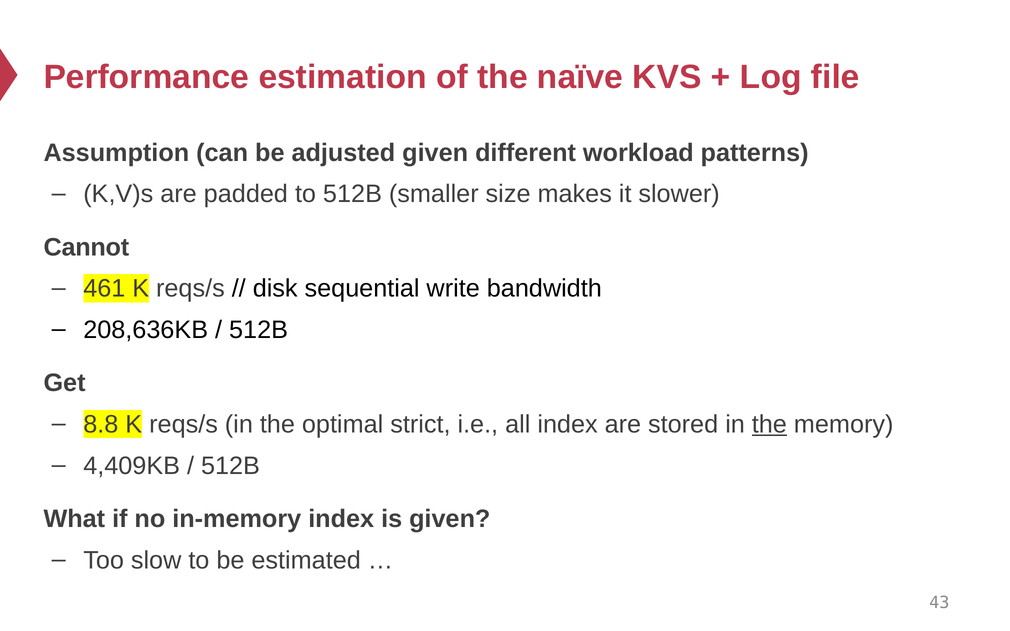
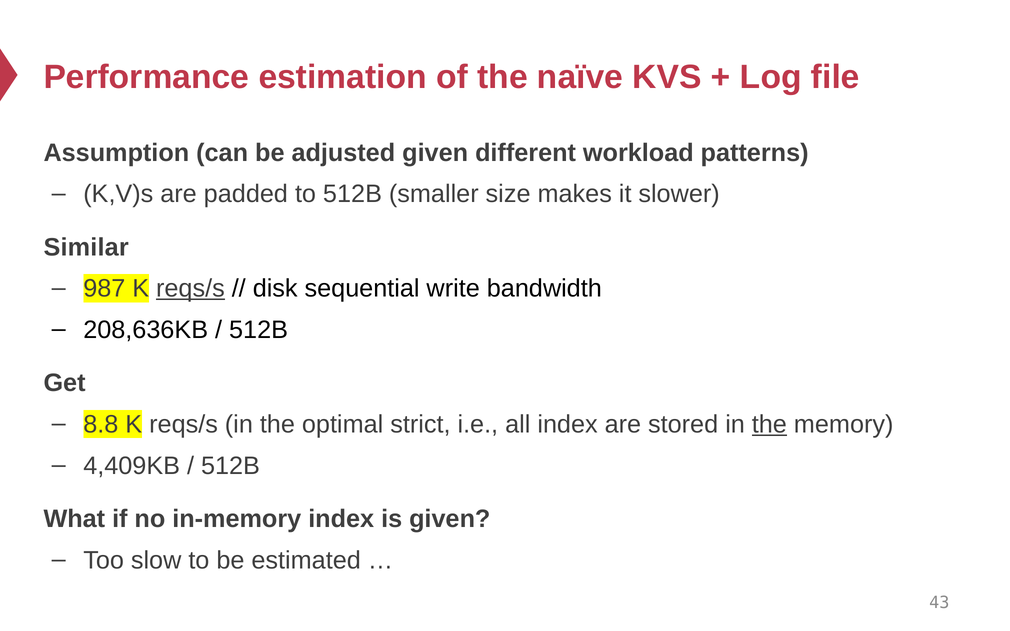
Cannot: Cannot -> Similar (86, 247)
461: 461 -> 987 (104, 289)
reqs/s underline: none -> present (190, 289)
